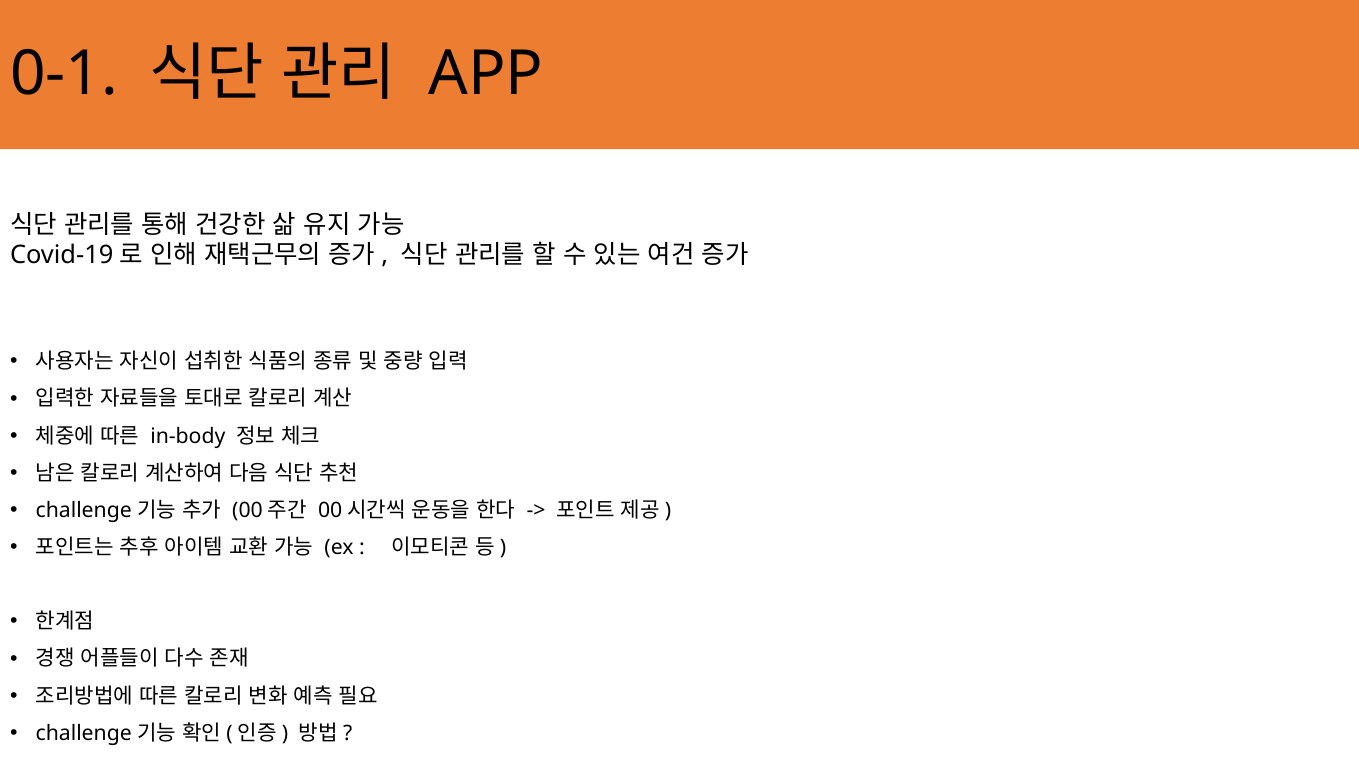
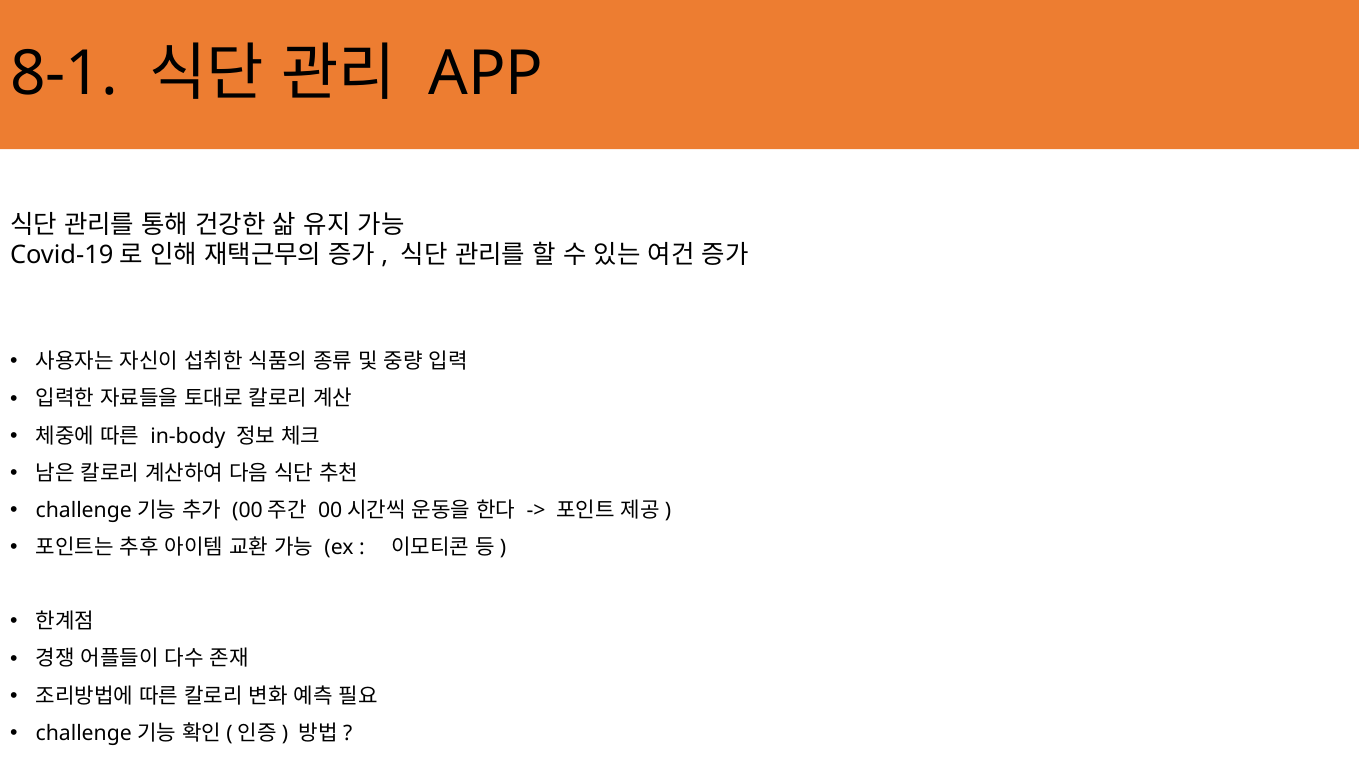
0-1: 0-1 -> 8-1 (64, 73)
